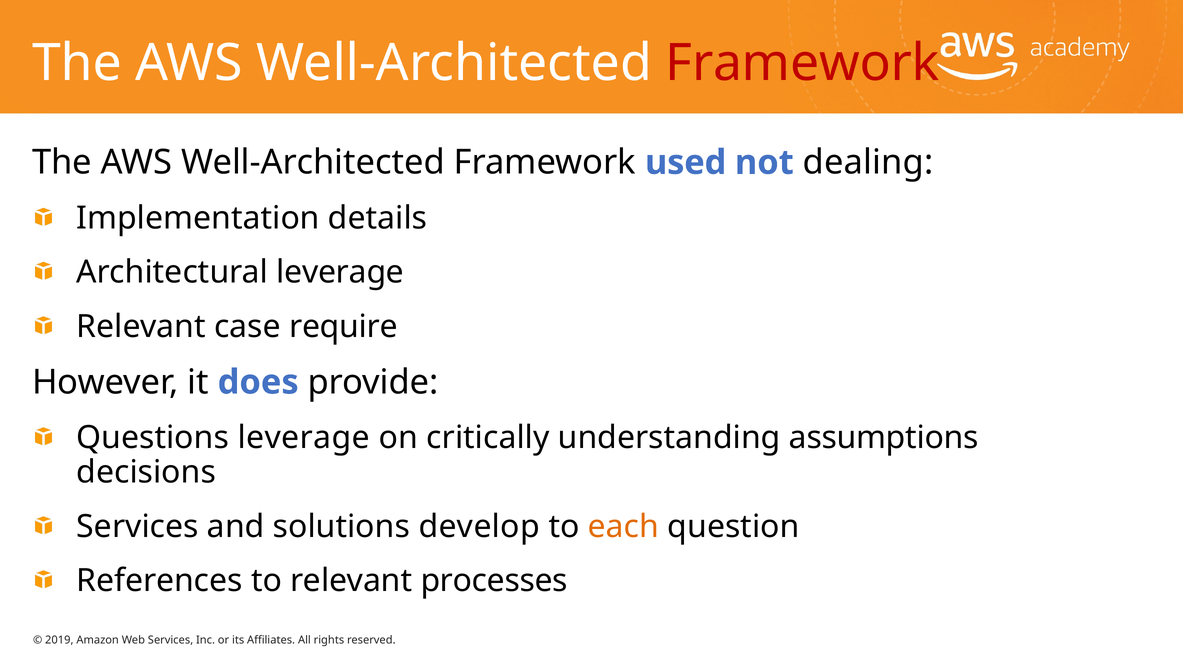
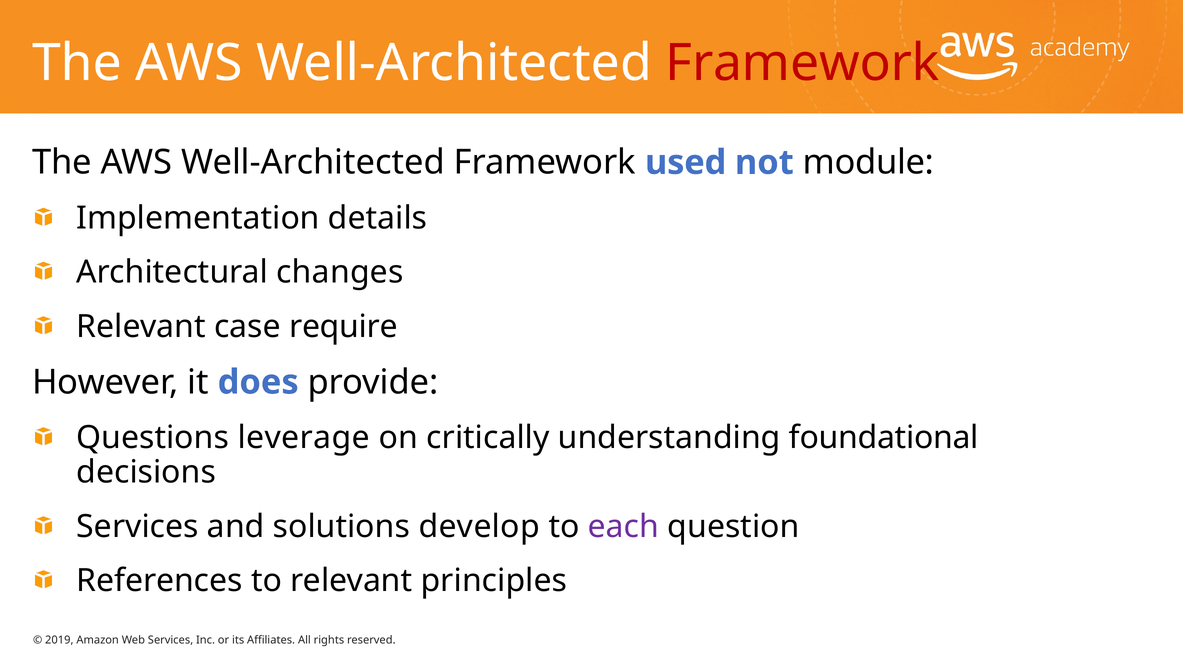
dealing: dealing -> module (868, 163)
Architectural leverage: leverage -> changes (340, 273)
assumptions: assumptions -> foundational (884, 438)
each colour: orange -> purple (624, 527)
processes: processes -> principles (494, 581)
